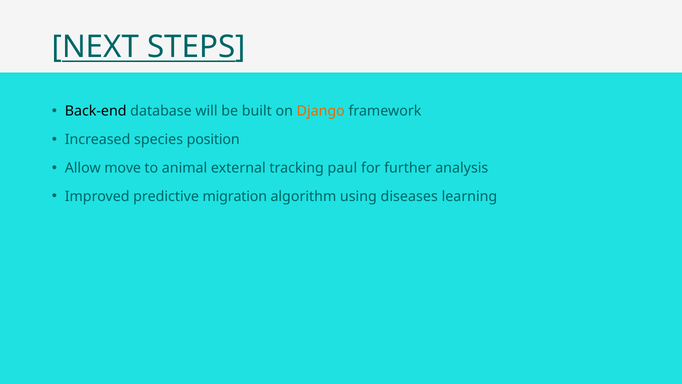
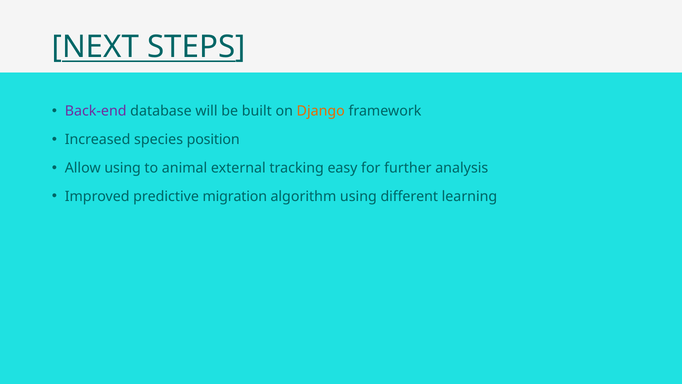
Back-end colour: black -> purple (96, 111)
Allow move: move -> using (123, 168)
paul: paul -> easy (342, 168)
diseases: diseases -> different (409, 196)
